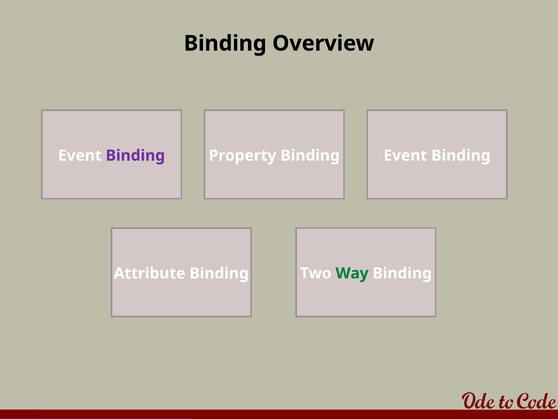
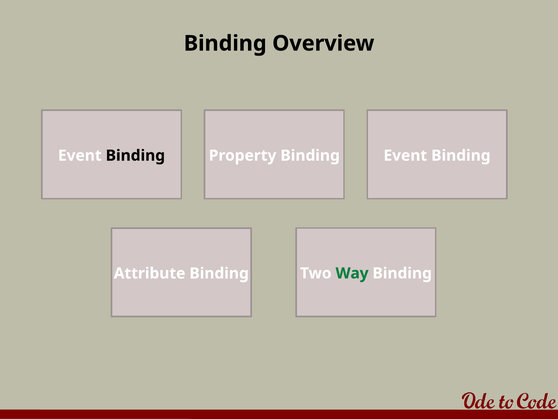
Binding colour: purple -> black (135, 155)
